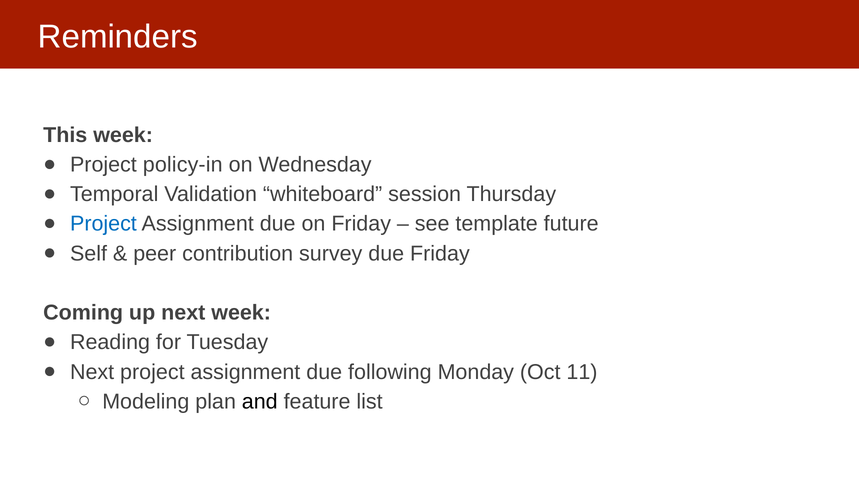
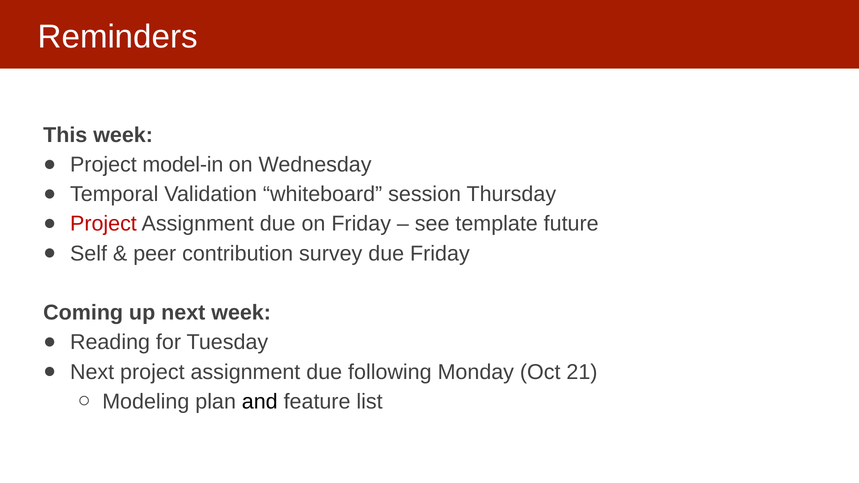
policy-in: policy-in -> model-in (183, 165)
Project colour: blue -> red (103, 224)
11: 11 -> 21 (582, 372)
